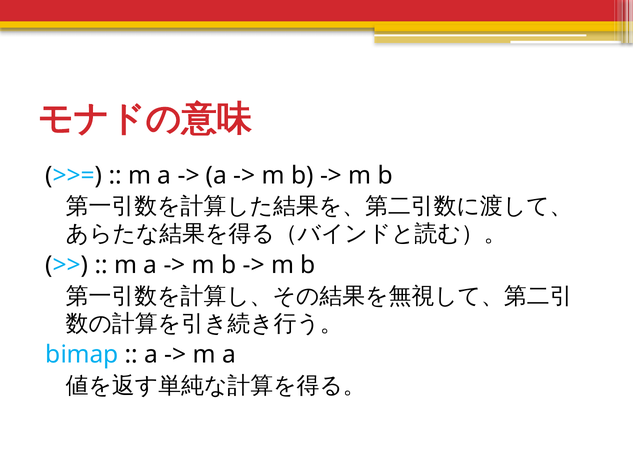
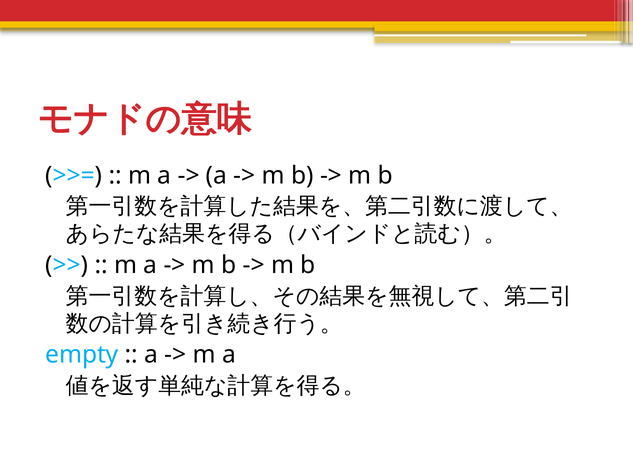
bimap: bimap -> empty (82, 355)
